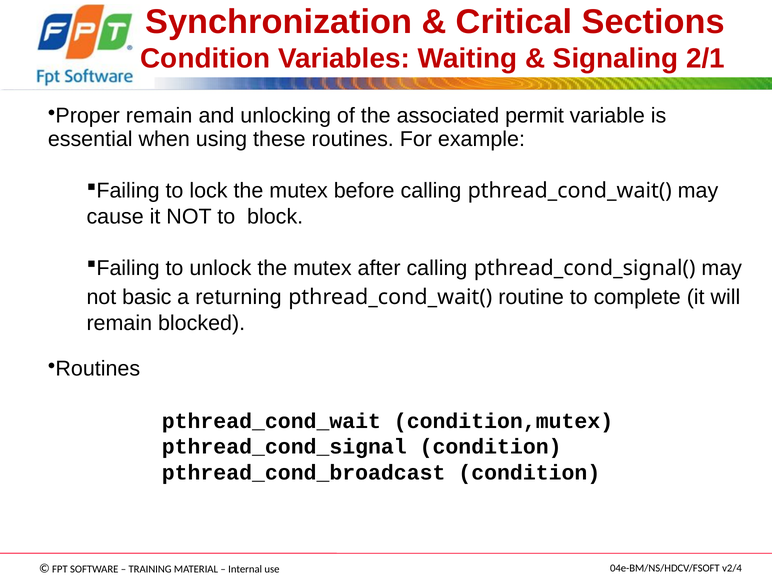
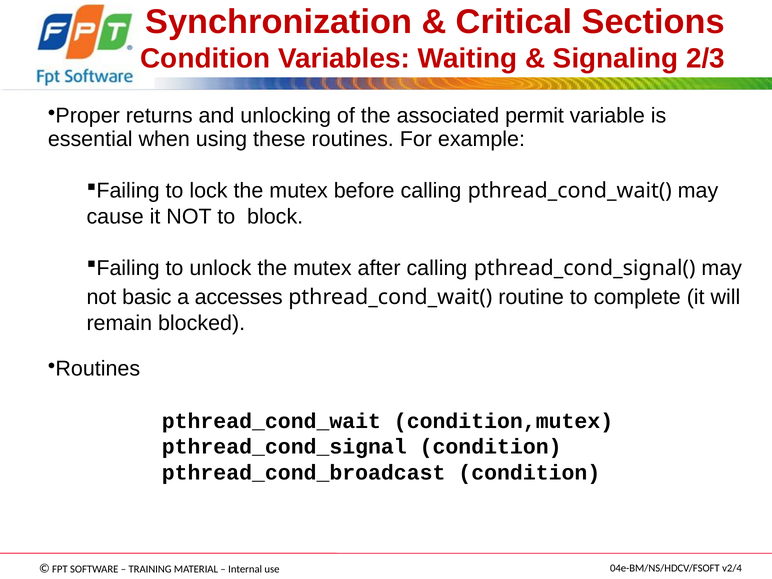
2/1: 2/1 -> 2/3 (706, 59)
Proper remain: remain -> returns (159, 115)
returning: returning -> accesses (239, 297)
